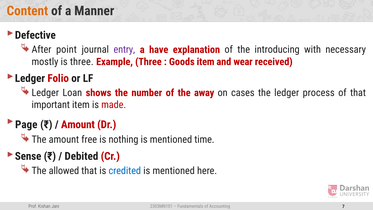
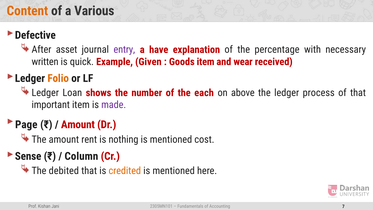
Manner: Manner -> Various (94, 11)
point: point -> asset (67, 50)
introducing: introducing -> percentage (277, 50)
mostly: mostly -> written (45, 62)
is three: three -> quick (82, 62)
Example Three: Three -> Given (148, 62)
Folio colour: red -> orange (58, 78)
away: away -> each (204, 93)
cases: cases -> above (243, 93)
made colour: red -> purple (114, 105)
free: free -> rent (89, 140)
time: time -> cost (204, 140)
Debited: Debited -> Column (81, 156)
allowed: allowed -> debited (64, 171)
credited colour: blue -> orange (125, 171)
